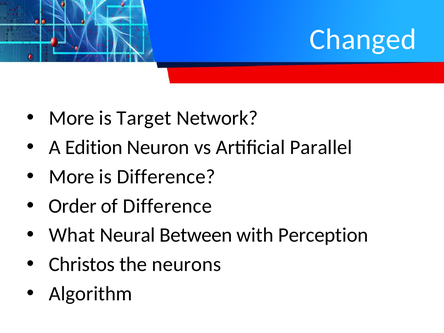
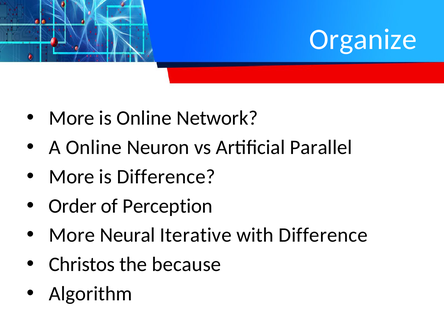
Changed: Changed -> Organize (363, 39)
is Target: Target -> Online (144, 118)
A Edition: Edition -> Online (94, 147)
of Difference: Difference -> Perception (168, 206)
What: What -> More (72, 235)
Between: Between -> Iterative (196, 235)
with Perception: Perception -> Difference (323, 235)
neurons: neurons -> because (186, 264)
